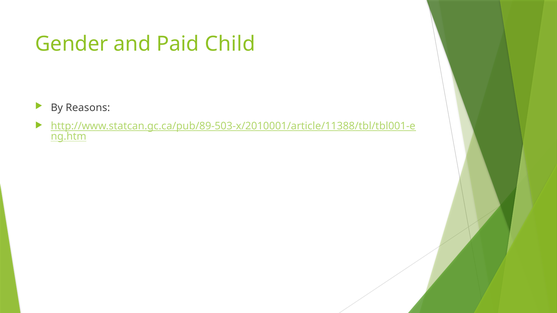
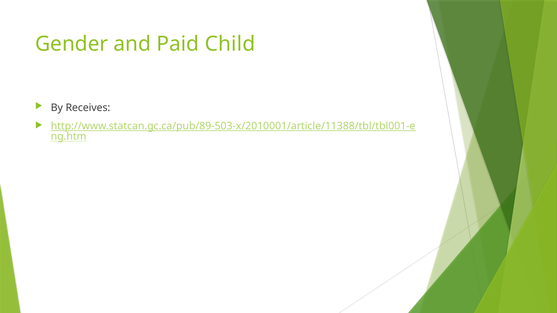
Reasons: Reasons -> Receives (88, 108)
